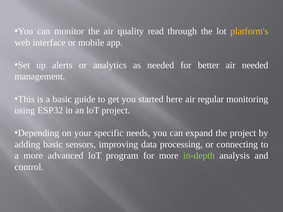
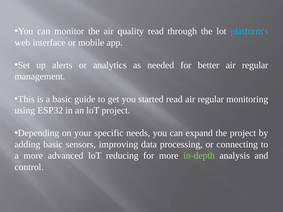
platform's colour: yellow -> light blue (249, 31)
better air needed: needed -> regular (255, 65)
started here: here -> read (174, 99)
program: program -> reducing (122, 156)
